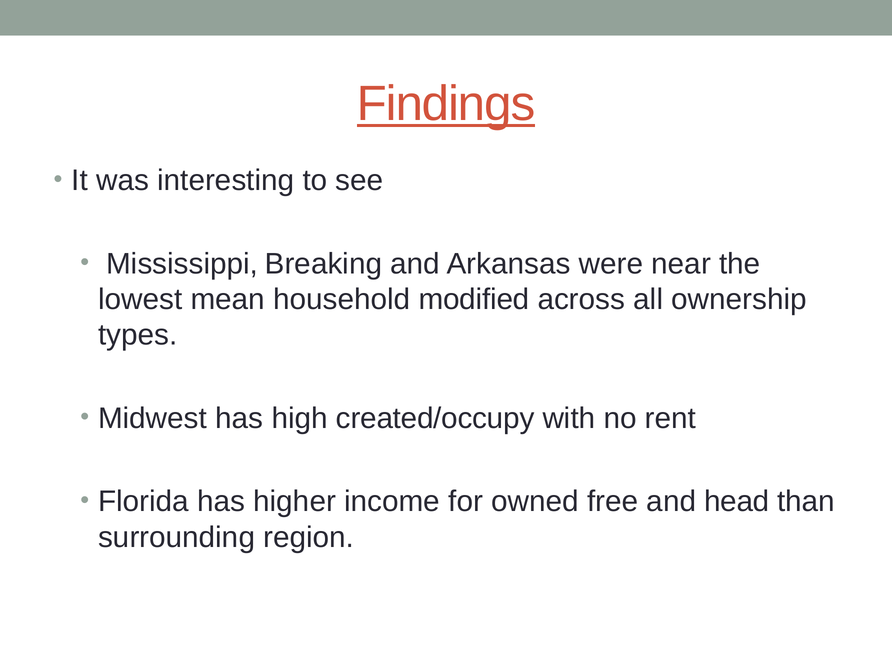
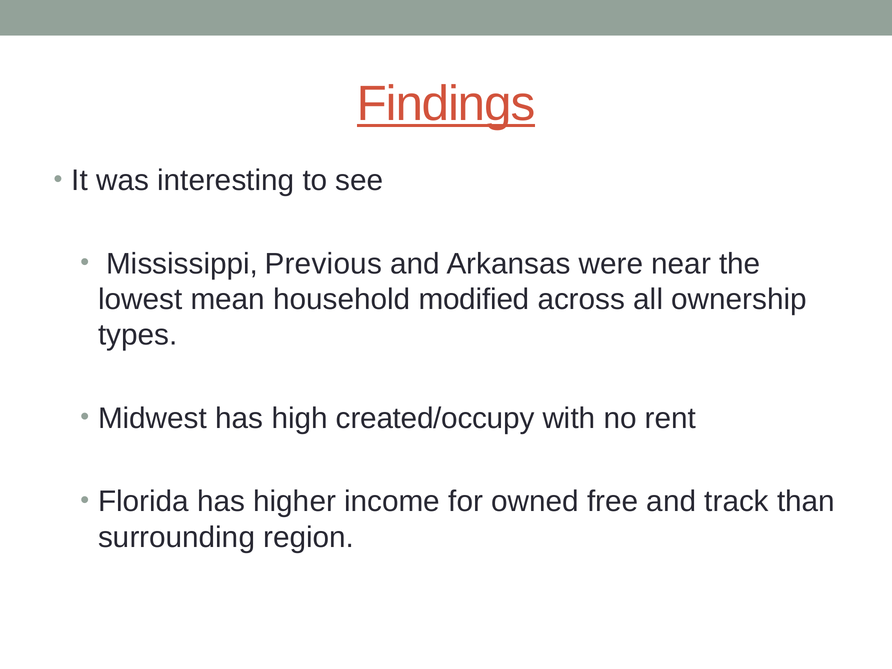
Breaking: Breaking -> Previous (323, 264)
head: head -> track (737, 502)
